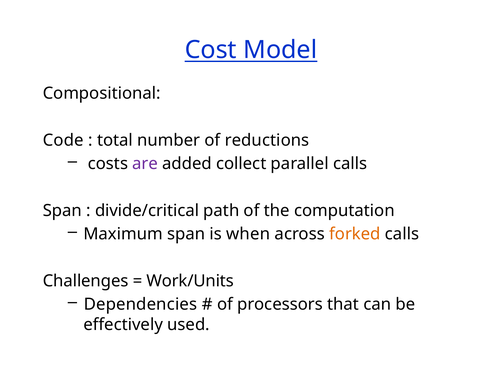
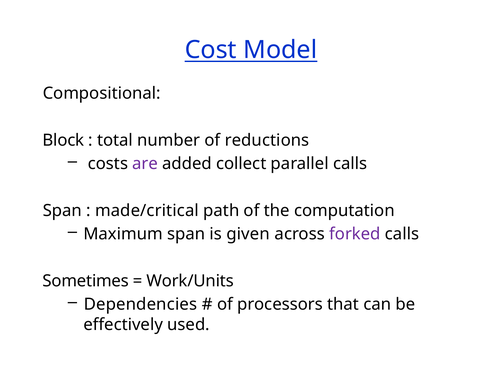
Code: Code -> Block (63, 140)
divide/critical: divide/critical -> made/critical (147, 210)
when: when -> given (248, 234)
forked colour: orange -> purple (355, 234)
Challenges: Challenges -> Sometimes (86, 281)
